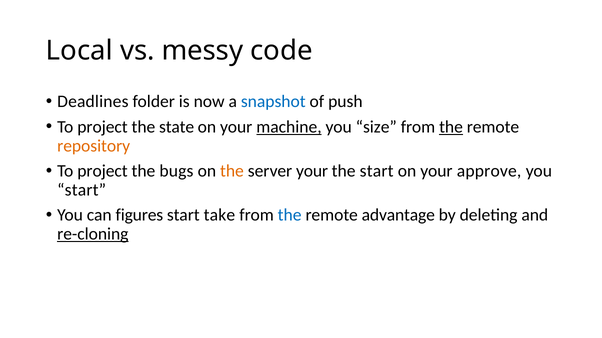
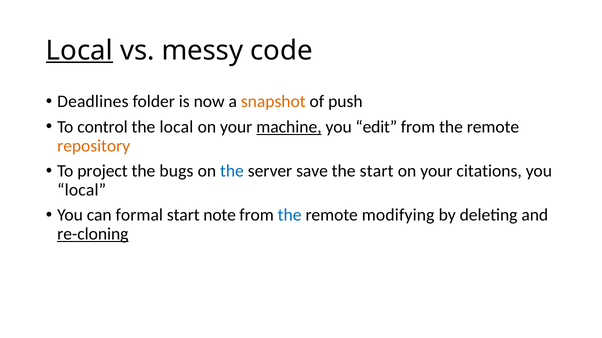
Local underline: none -> present (79, 51)
snapshot colour: blue -> orange (273, 102)
project: project -> control (103, 127)
the state: state -> local (176, 127)
size: size -> edit (376, 127)
the underline: present -> none (451, 127)
the colour: orange -> blue (232, 171)
server your: your -> save (312, 171)
approve: approve -> citations (489, 171)
start: start -> local (82, 190)
figures: figures -> formal (139, 215)
take: take -> note (220, 215)
advantage: advantage -> modifying (398, 215)
